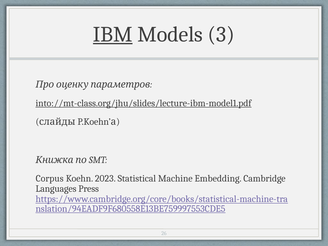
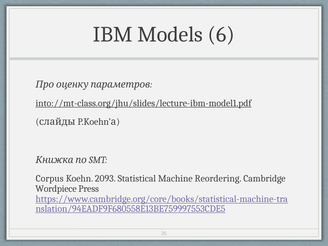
IBM underline: present -> none (113, 34)
3: 3 -> 6 (221, 34)
2023: 2023 -> 2093 (105, 178)
Embedding: Embedding -> Reordering (218, 178)
Languages: Languages -> Wordpiece (56, 189)
